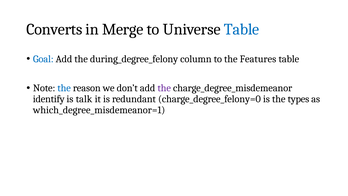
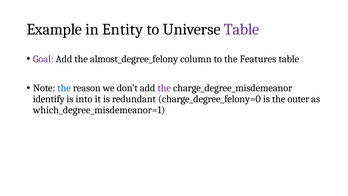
Converts: Converts -> Example (54, 29)
Merge: Merge -> Entity (123, 29)
Table colour: blue -> purple (242, 29)
Goal colour: blue -> purple (43, 59)
during_degree_felony: during_degree_felony -> almost_degree_felony (134, 59)
talk: talk -> into (84, 99)
types: types -> outer (298, 99)
